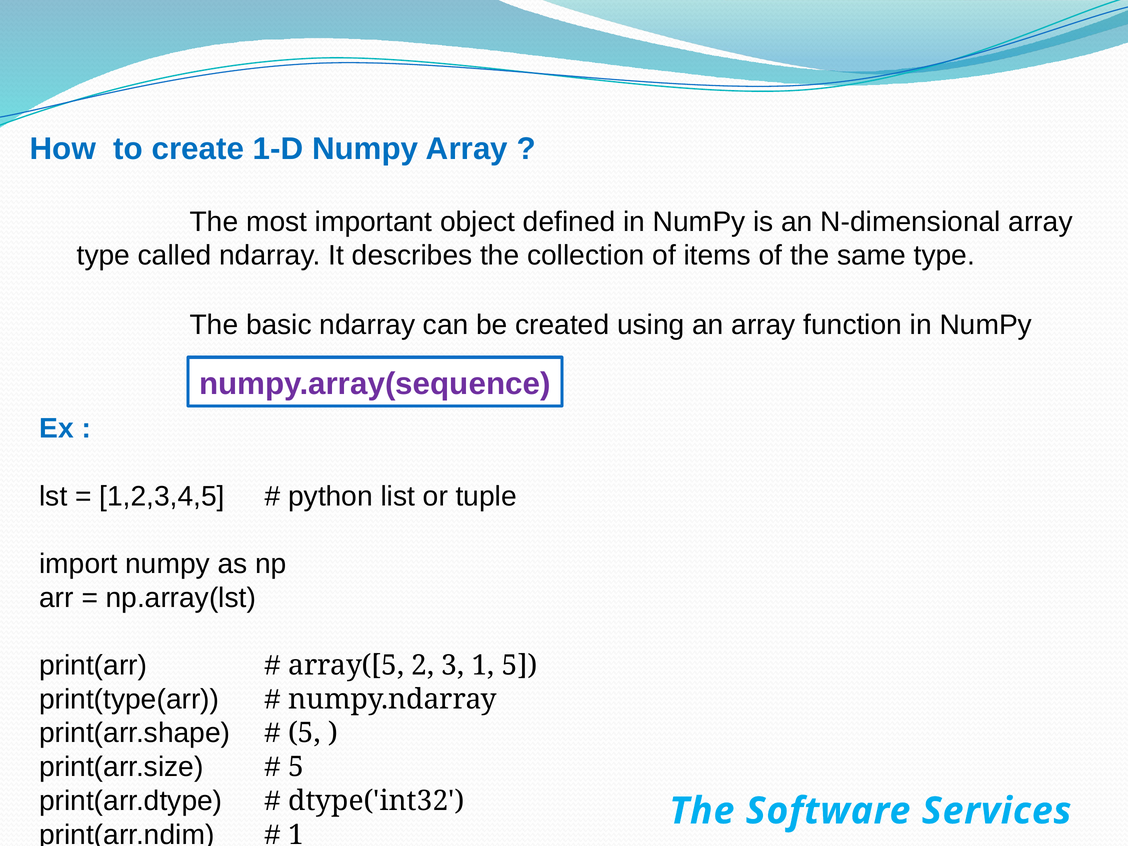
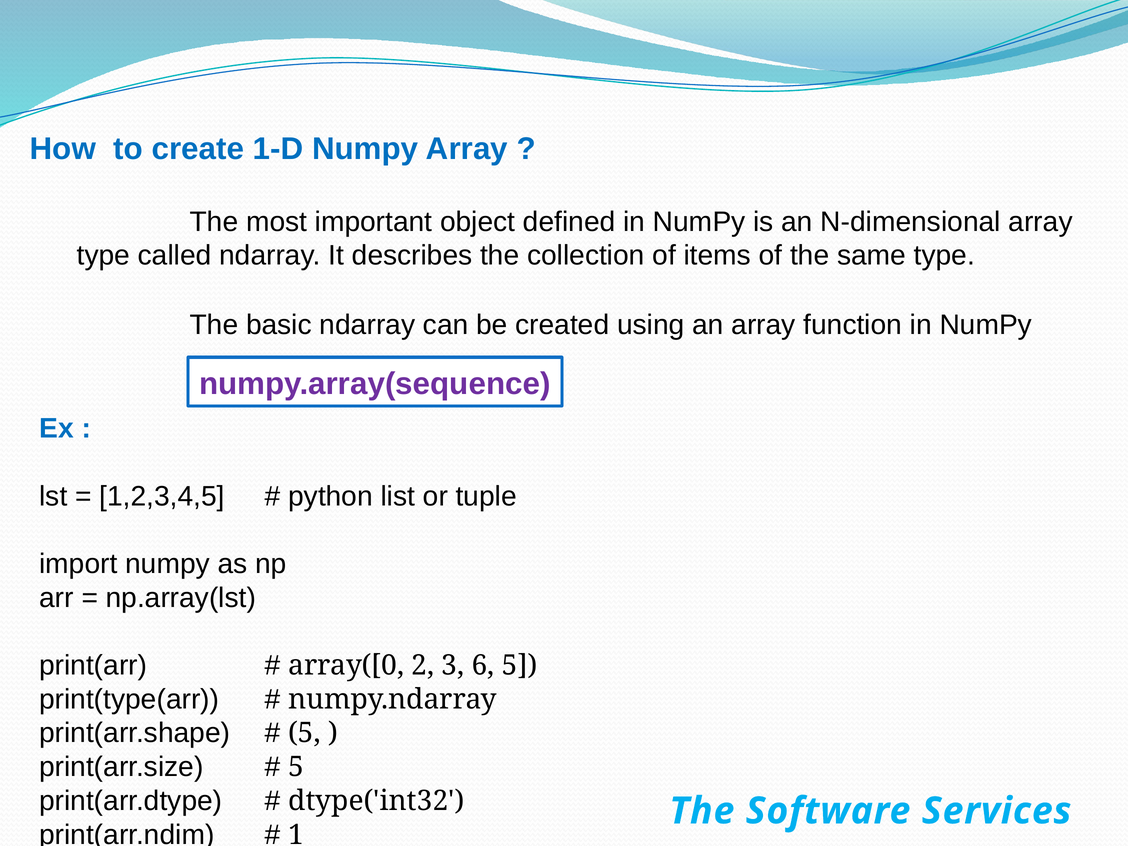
array([5: array([5 -> array([0 (346, 665)
3 1: 1 -> 6 (483, 665)
